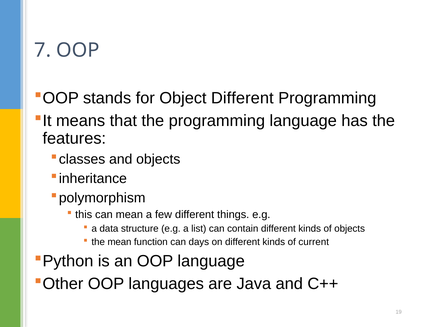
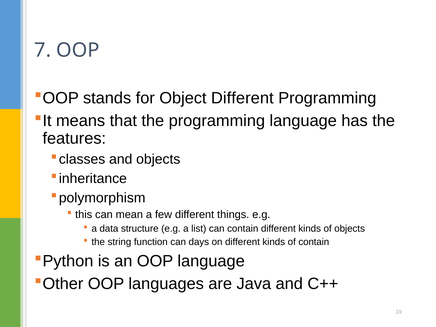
the mean: mean -> string (119, 242)
of current: current -> contain (314, 242)
